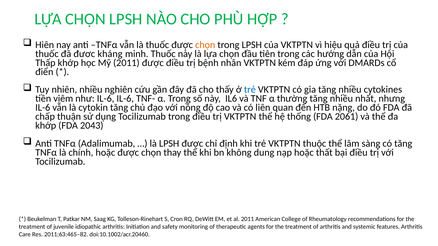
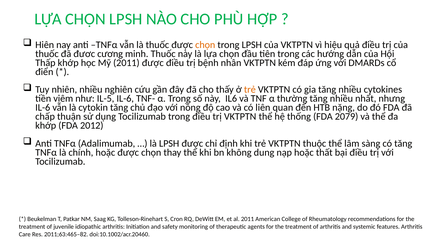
kháng: kháng -> cương (110, 54)
trẻ colour: blue -> orange (250, 90)
như IL-6: IL-6 -> IL-5 (106, 99)
2061: 2061 -> 2079 (347, 117)
2043: 2043 -> 2012 (92, 126)
